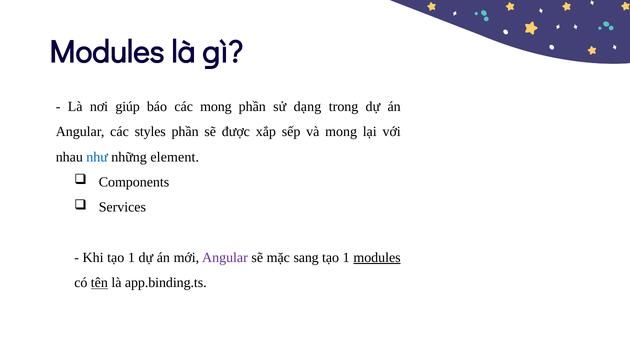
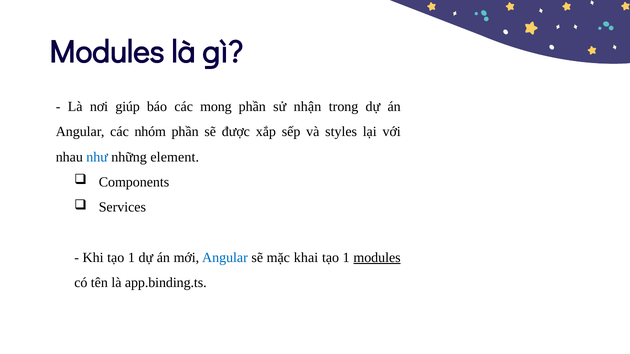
dạng: dạng -> nhận (307, 107)
styles: styles -> nhóm (150, 132)
và mong: mong -> styles (341, 132)
Angular colour: purple -> blue (225, 258)
sang: sang -> khai (306, 258)
tên underline: present -> none (99, 283)
